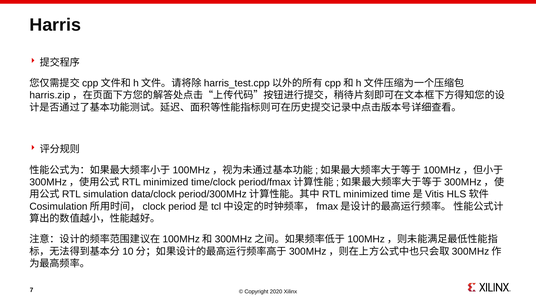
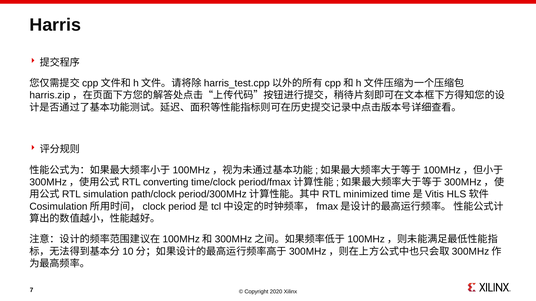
minimized: minimized -> converting (166, 183)
data/clock: data/clock -> path/clock (154, 195)
